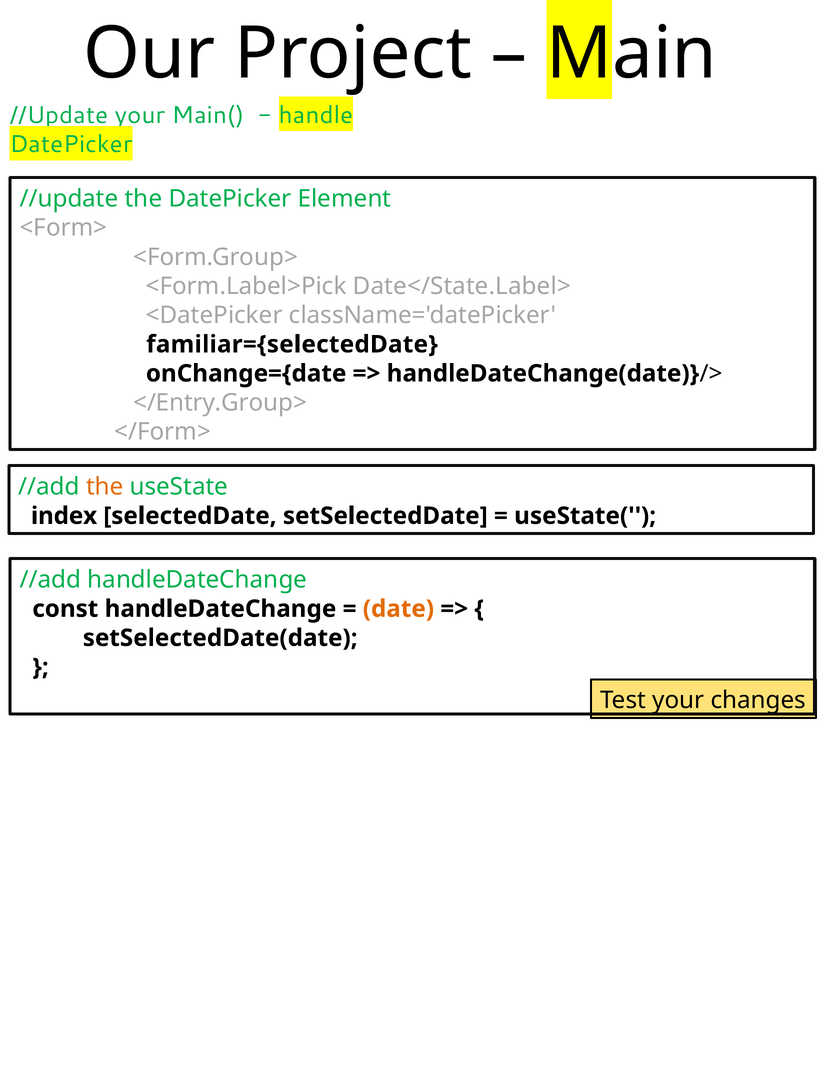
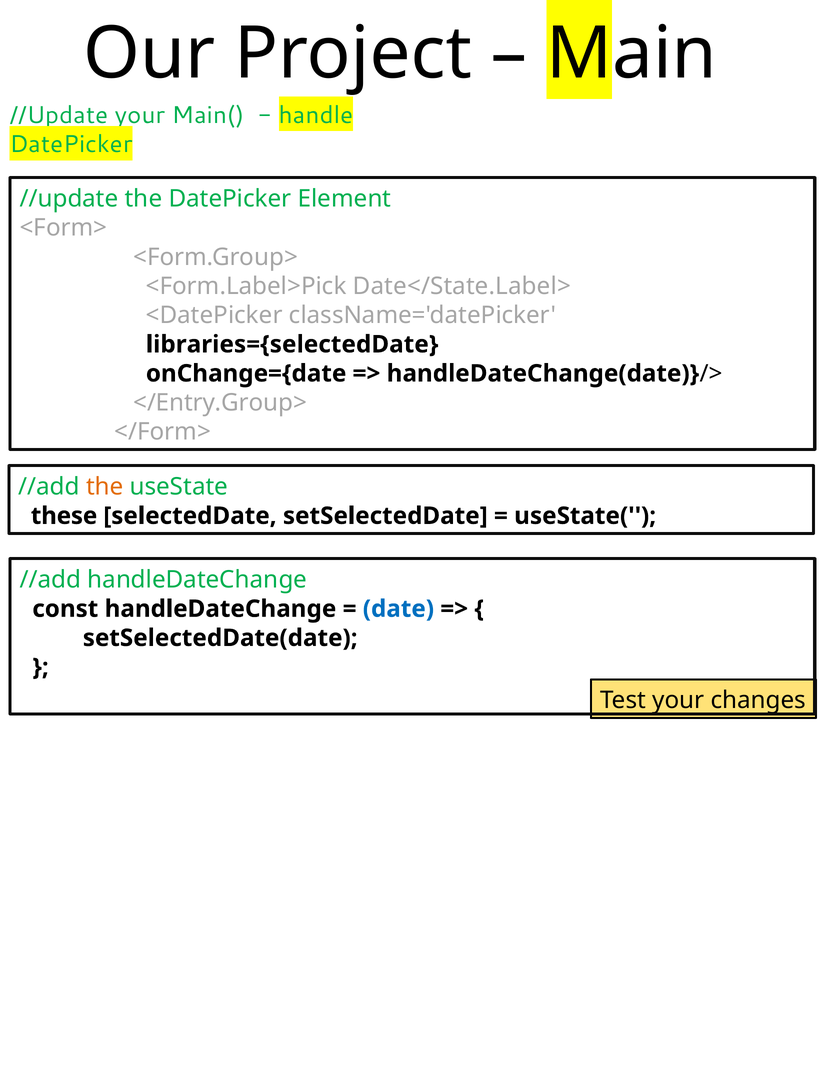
familiar={selectedDate: familiar={selectedDate -> libraries={selectedDate (292, 344)
index: index -> these (64, 516)
date colour: orange -> blue (398, 609)
